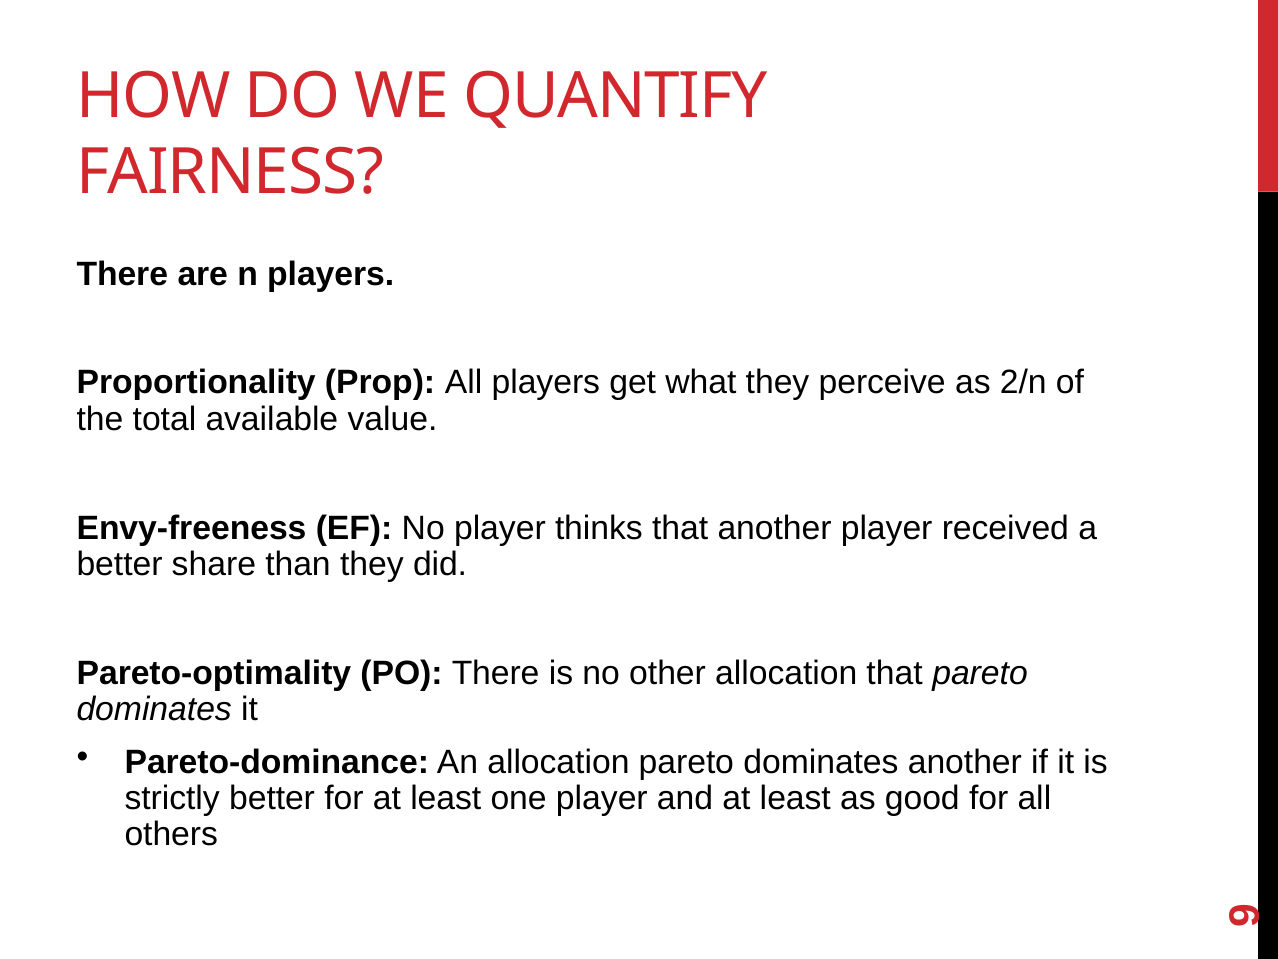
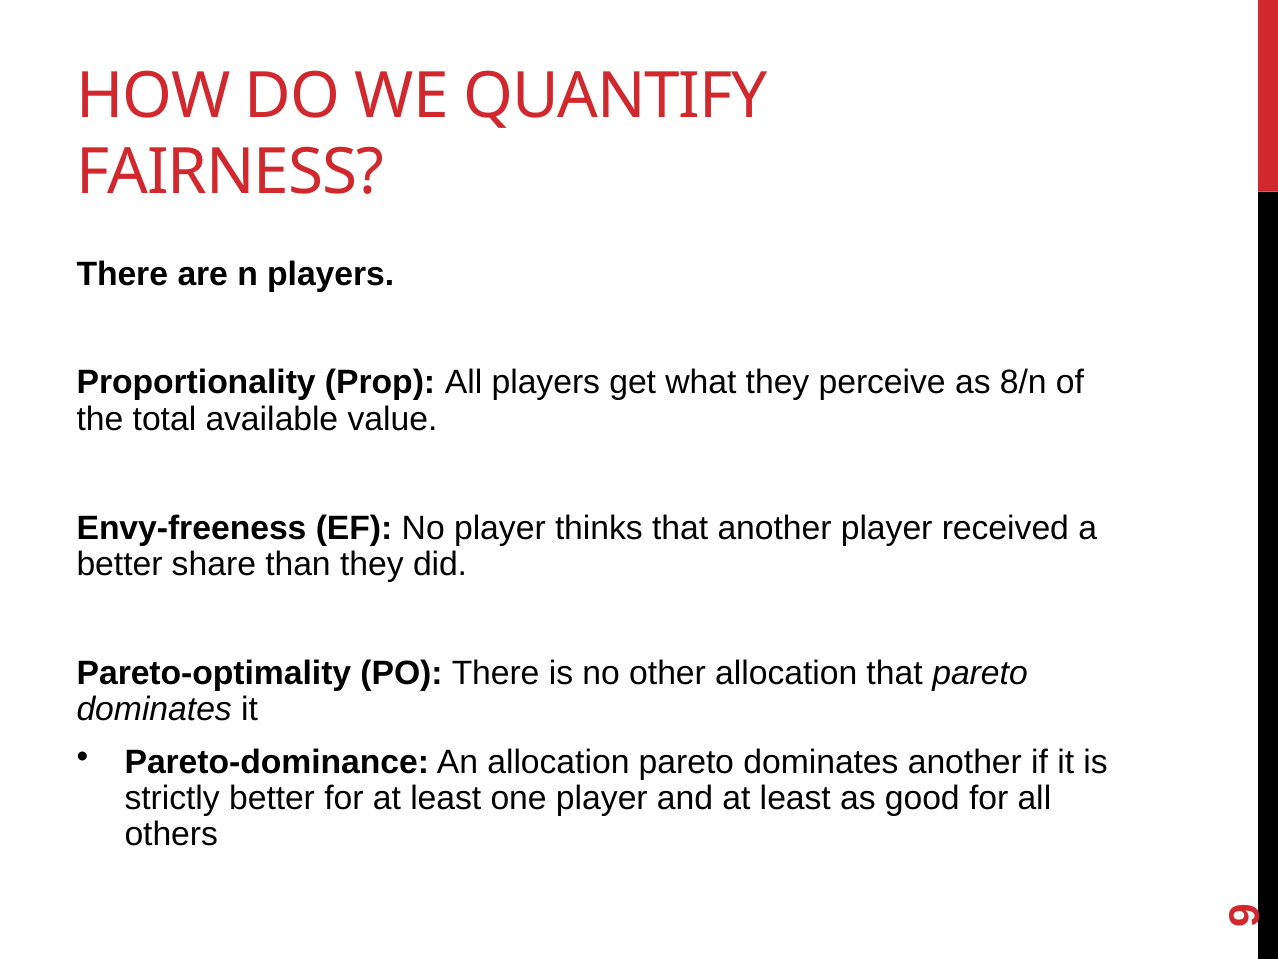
2/n: 2/n -> 8/n (1023, 383)
